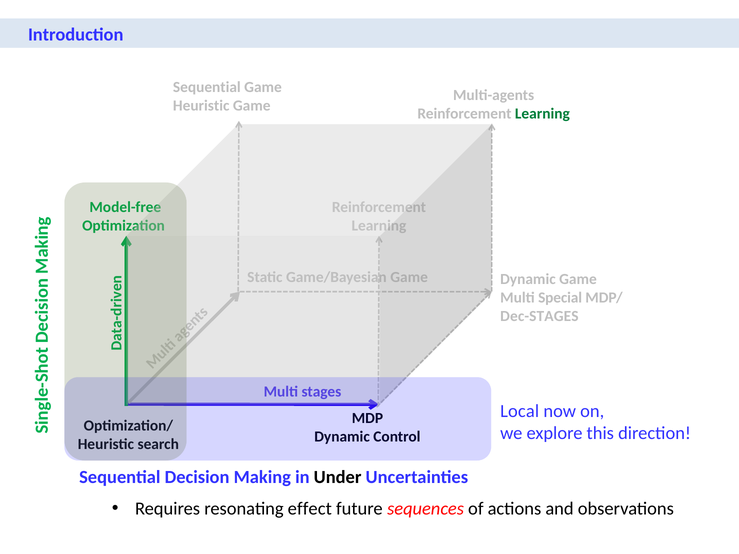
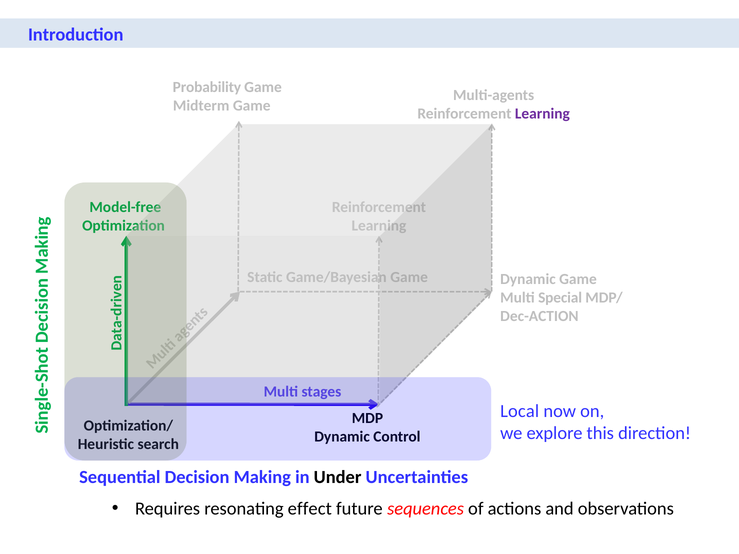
Sequential: Sequential -> Probability (207, 87)
Heuristic: Heuristic -> Midterm (201, 106)
Learning colour: green -> purple (542, 114)
Dec-STAGES: Dec-STAGES -> Dec-ACTION (539, 316)
